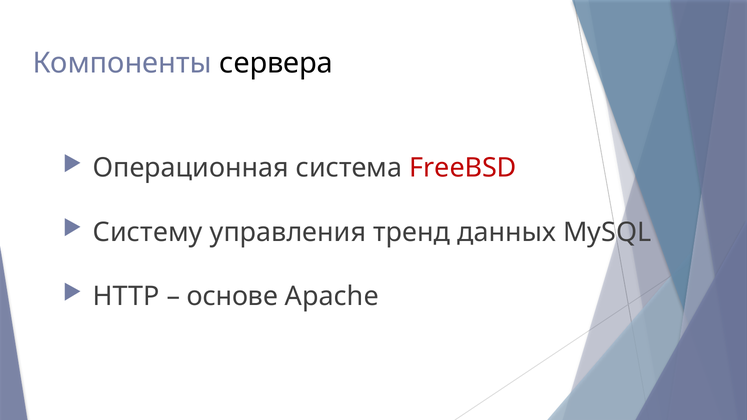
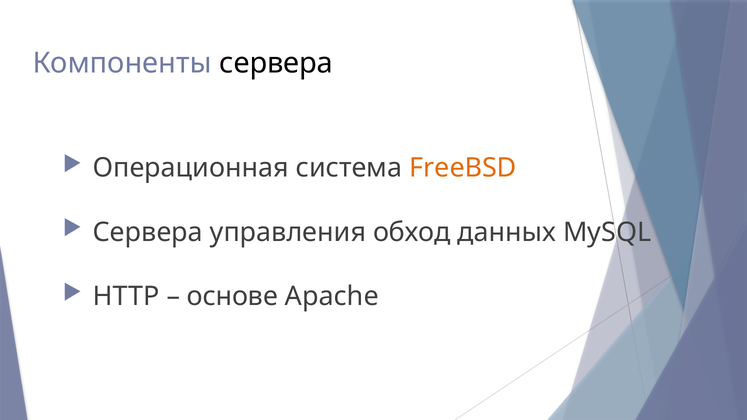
FreeBSD colour: red -> orange (463, 168)
Систему: Систему -> Сервера (148, 232)
тренд: тренд -> обход (412, 232)
